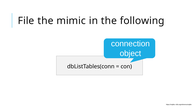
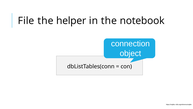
mimic: mimic -> helper (71, 21)
following: following -> notebook (142, 21)
